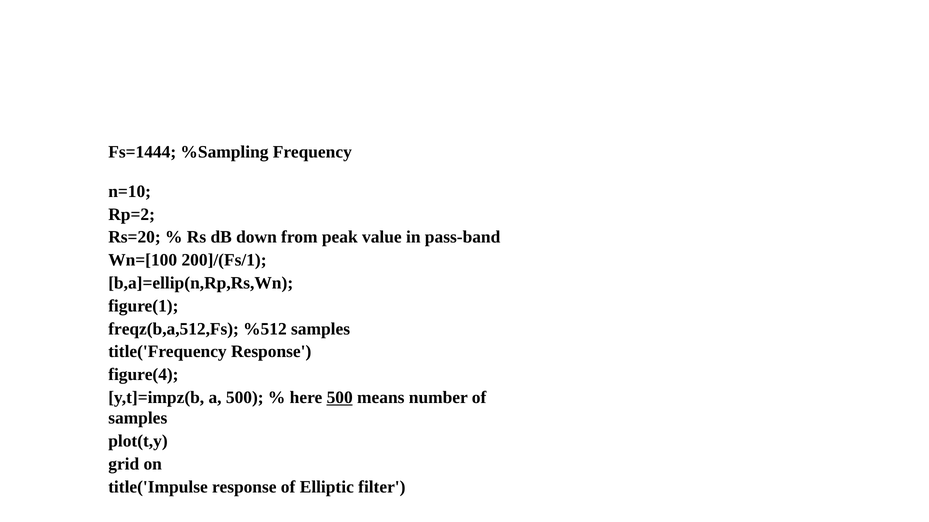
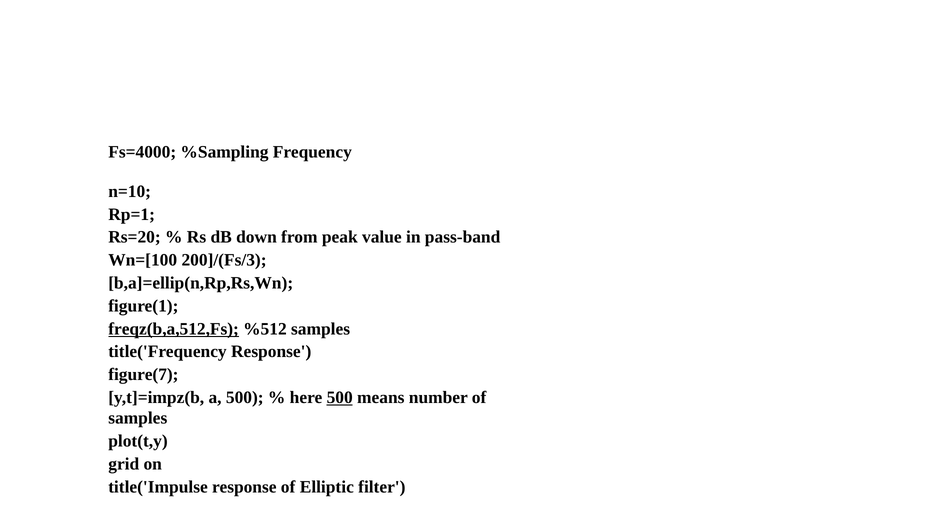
Fs=1444: Fs=1444 -> Fs=4000 (142, 152)
Rp=2: Rp=2 -> Rp=1 (132, 215)
200]/(Fs/1: 200]/(Fs/1 -> 200]/(Fs/3 (224, 260)
freqz(b,a,512,Fs underline: none -> present (174, 329)
figure(4: figure(4 -> figure(7 (143, 375)
